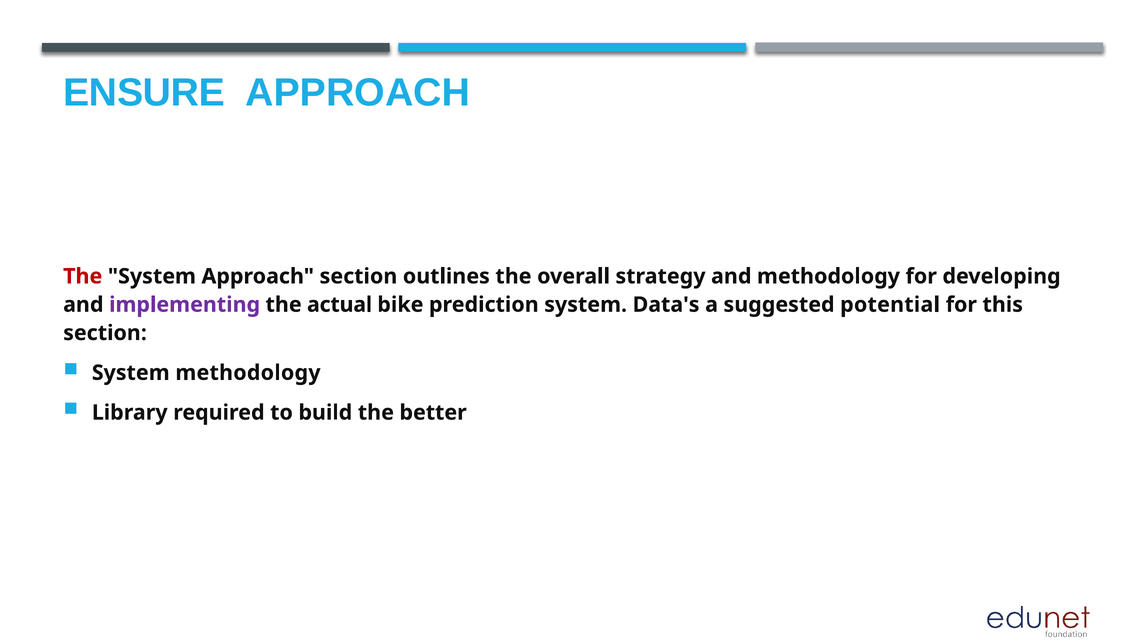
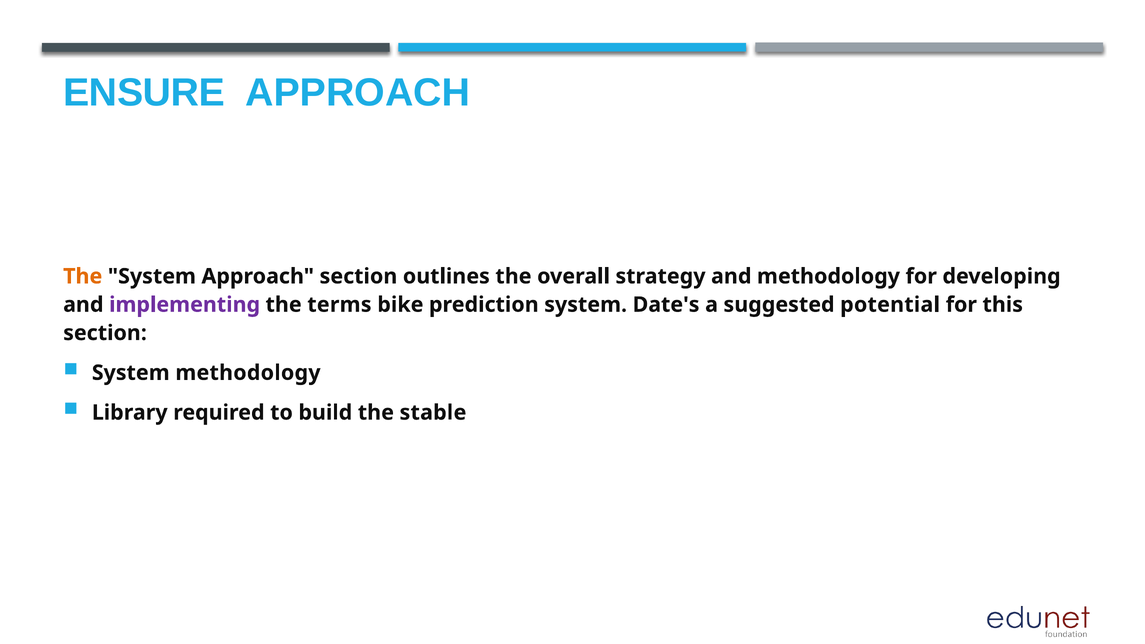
The colour: red -> orange (83, 276)
actual: actual -> terms (339, 305)
Data's: Data's -> Date's (666, 305)
better: better -> stable (433, 413)
